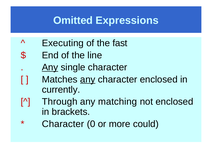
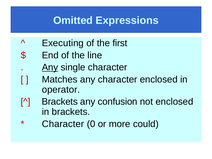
fast: fast -> first (120, 43)
any underline: present -> none (88, 79)
currently: currently -> operator (61, 90)
Through: Through -> Brackets (60, 102)
matching: matching -> confusion (118, 102)
